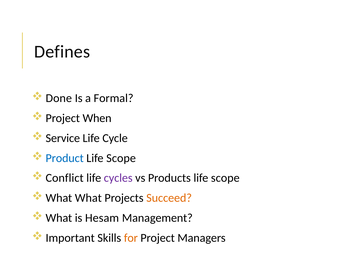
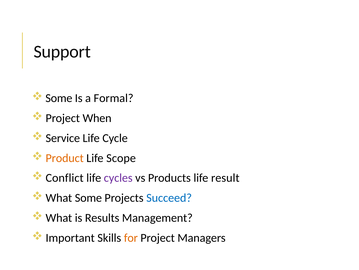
Defines: Defines -> Support (62, 52)
Done: Done -> Some (59, 98)
Product colour: blue -> orange (65, 158)
Products life scope: scope -> result (225, 178)
What What: What -> Some (88, 197)
Succeed colour: orange -> blue (169, 197)
Hesam: Hesam -> Results (102, 217)
